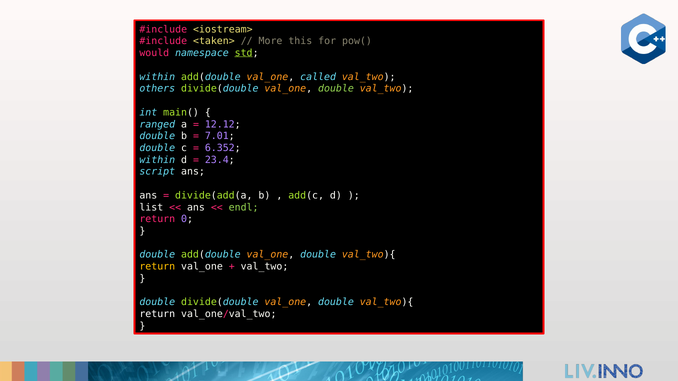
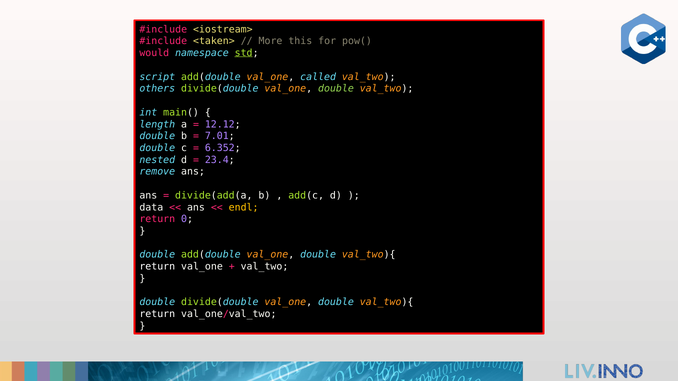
within: within -> script (157, 77)
ranged: ranged -> length (157, 124)
within: within -> nested (157, 160)
script: script -> remove (157, 172)
list: list -> data (151, 207)
endl colour: light green -> yellow (244, 207)
return colour: yellow -> white (157, 267)
